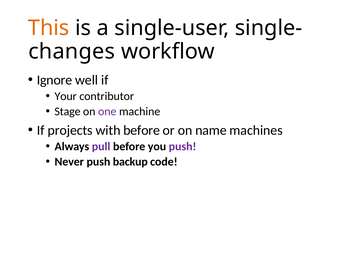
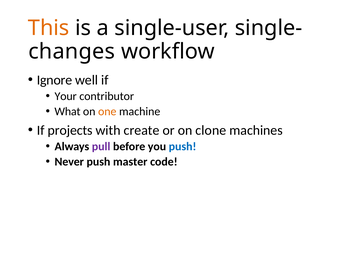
Stage: Stage -> What (67, 112)
one colour: purple -> orange (107, 112)
with before: before -> create (142, 130)
name: name -> clone (211, 130)
push colour: purple -> blue (183, 147)
backup: backup -> master (130, 162)
